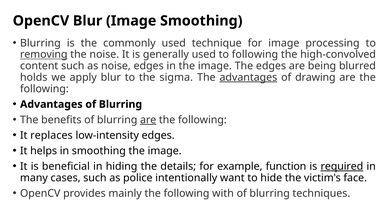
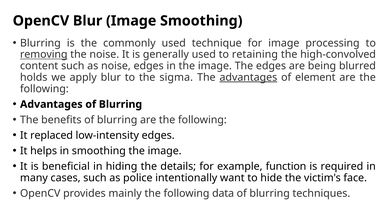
to following: following -> retaining (255, 54)
drawing: drawing -> element (315, 77)
are underline: present -> none (148, 120)
replaces: replaces -> replaced (52, 135)
required underline: present -> none (342, 166)
with: with -> data (223, 193)
